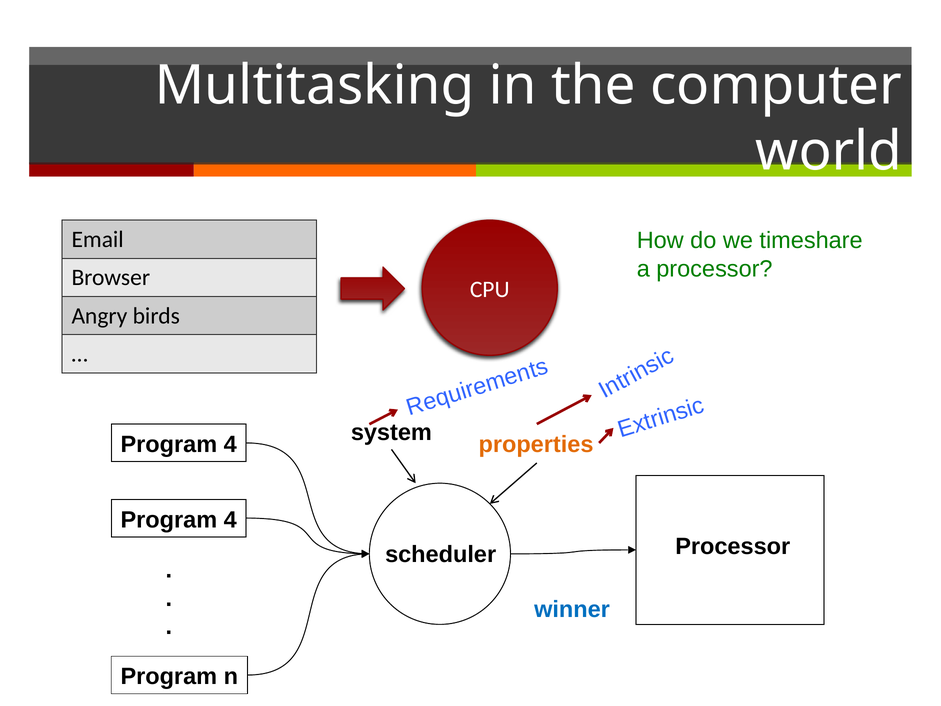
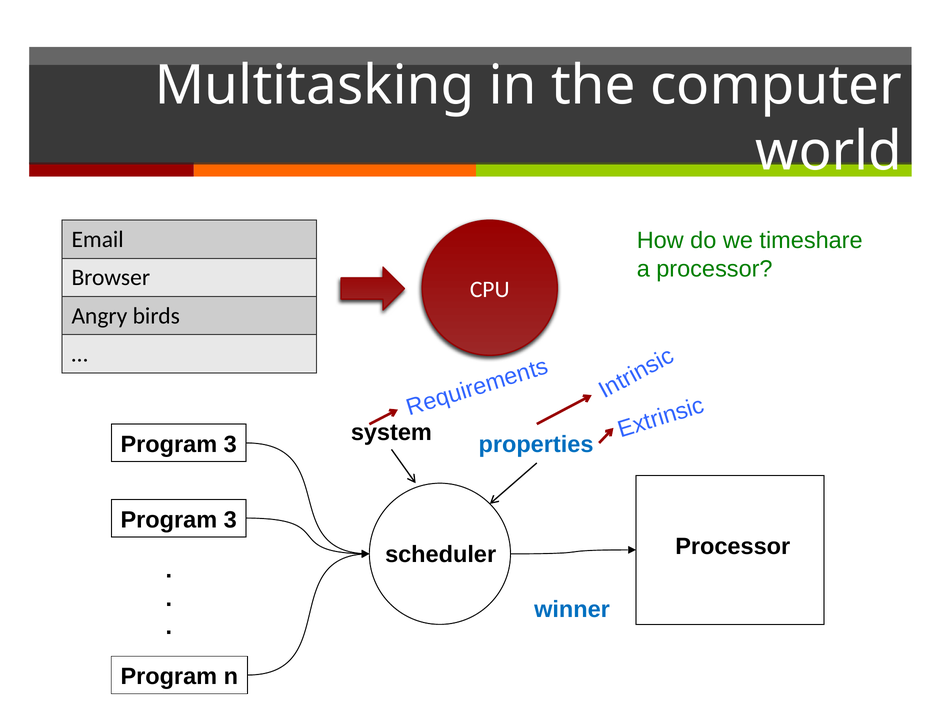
properties colour: orange -> blue (536, 444)
4: 4 -> 3 (230, 444)
4: 4 -> 3 (230, 520)
